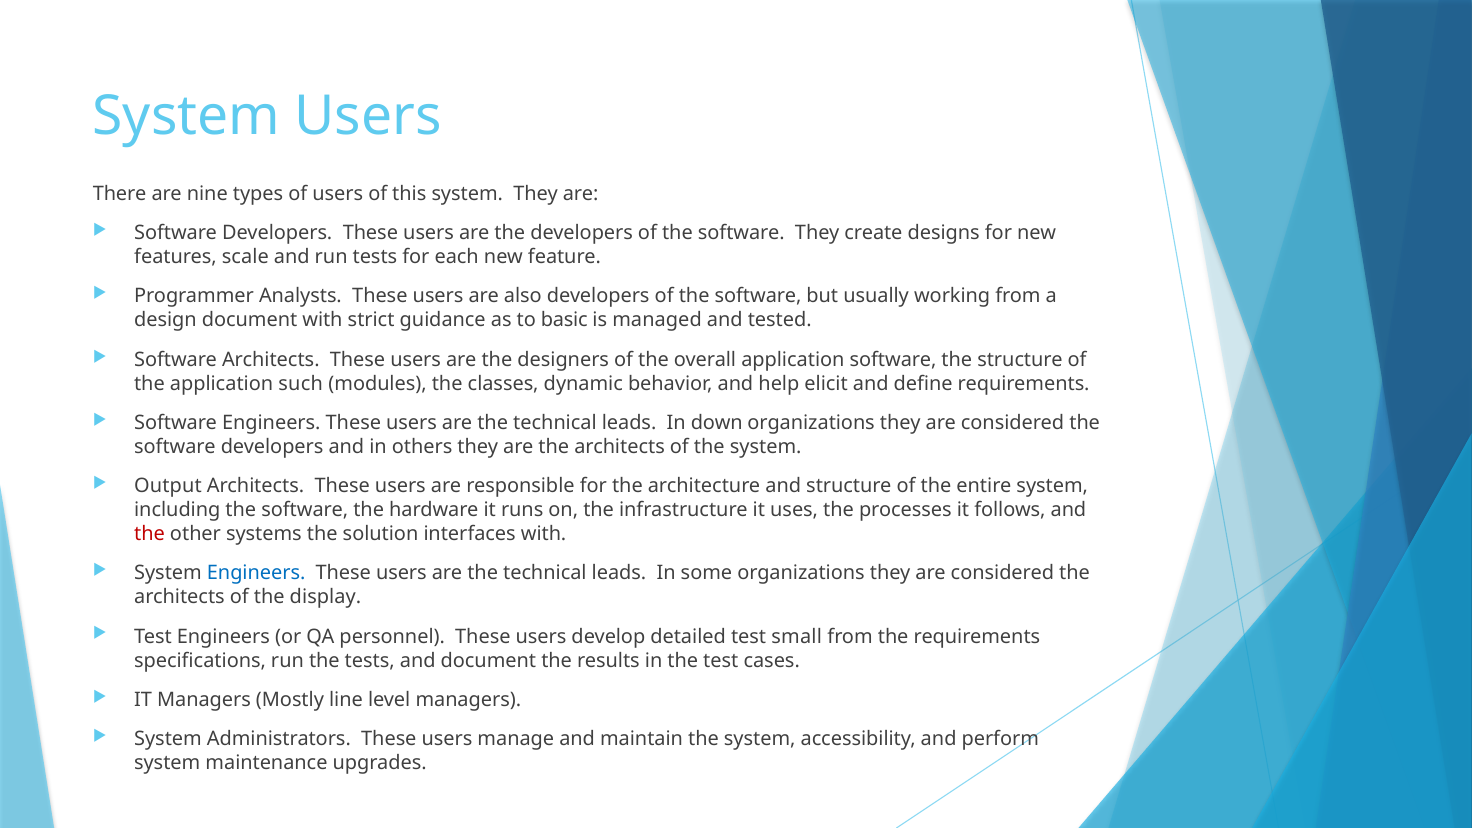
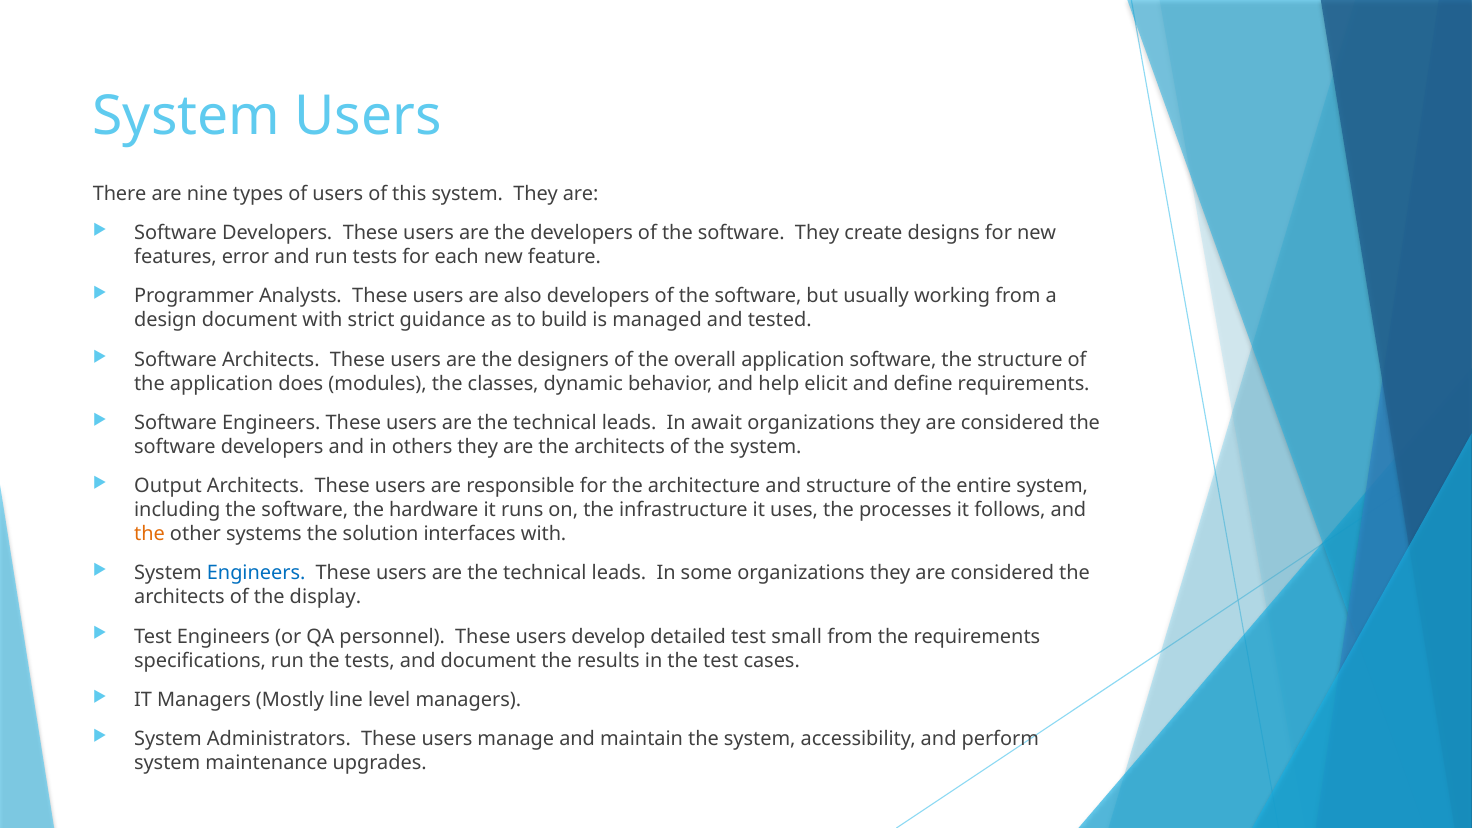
scale: scale -> error (245, 257)
basic: basic -> build (564, 320)
such: such -> does (301, 384)
down: down -> await (717, 423)
the colour: red -> orange (150, 534)
